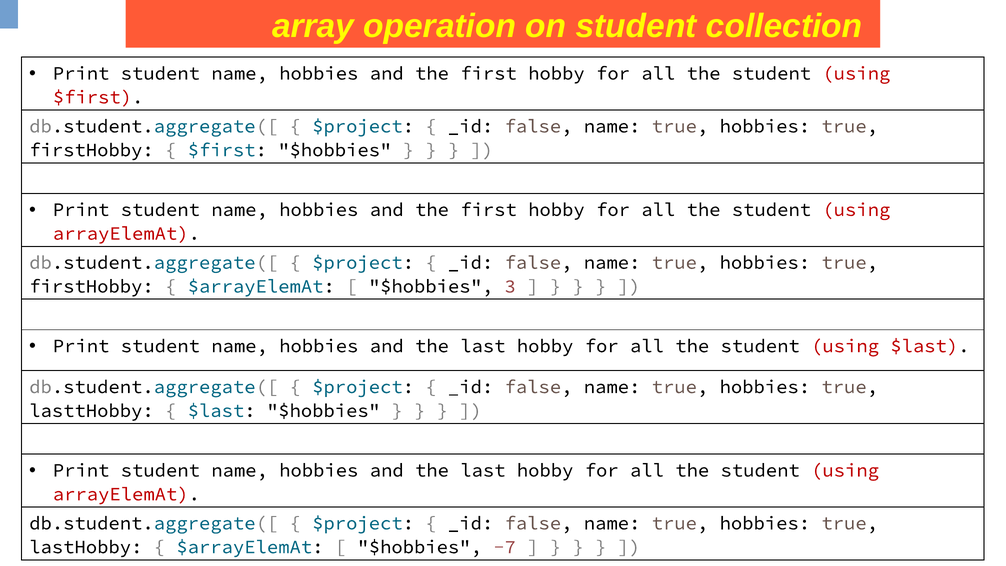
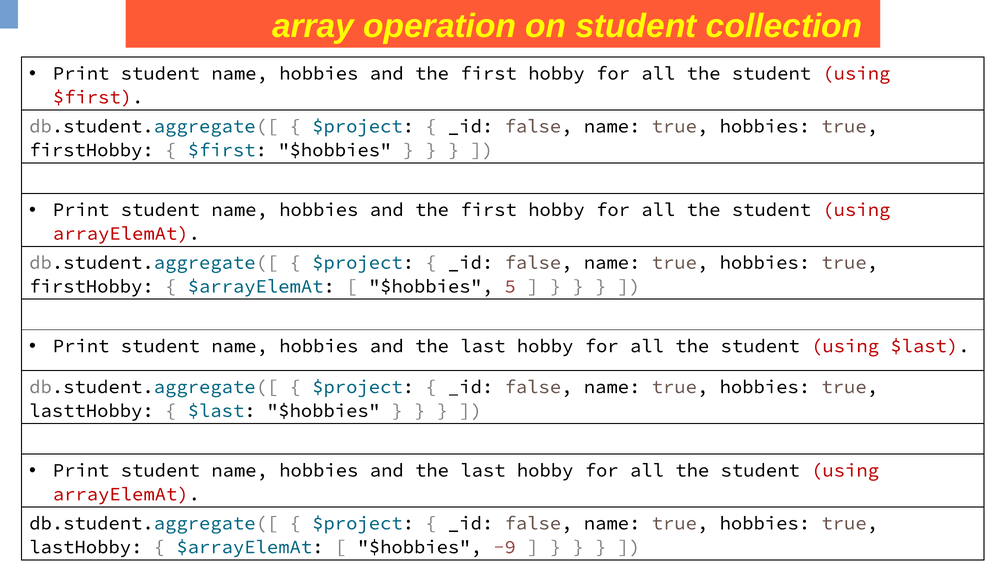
3: 3 -> 5 (510, 286)
-7: -7 -> -9 (505, 547)
